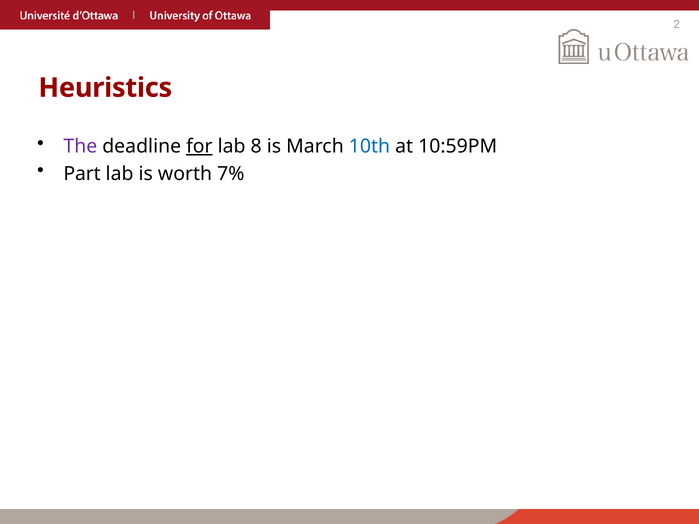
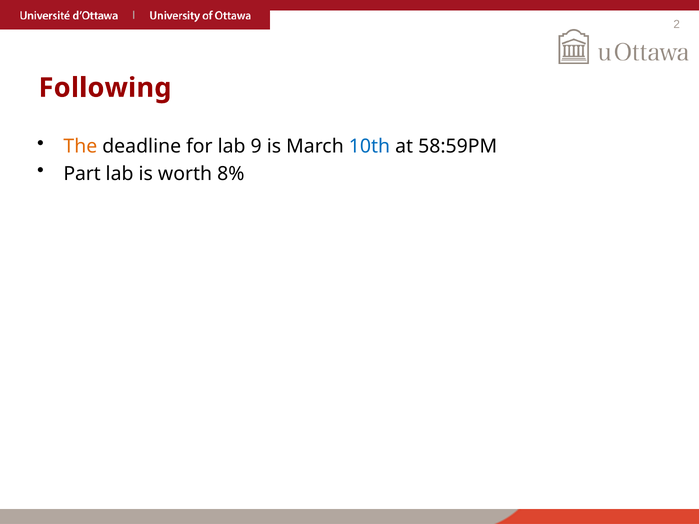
Heuristics: Heuristics -> Following (105, 88)
The colour: purple -> orange (80, 147)
for underline: present -> none (199, 147)
8: 8 -> 9 (256, 147)
10:59PM: 10:59PM -> 58:59PM (458, 147)
7%: 7% -> 8% (231, 174)
